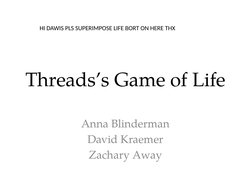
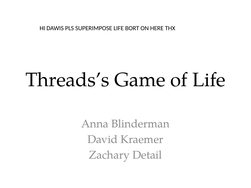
Away: Away -> Detail (147, 155)
